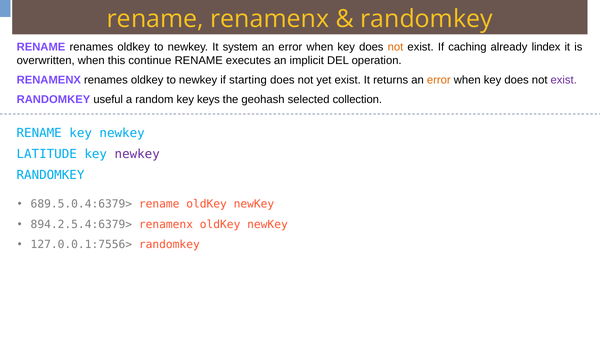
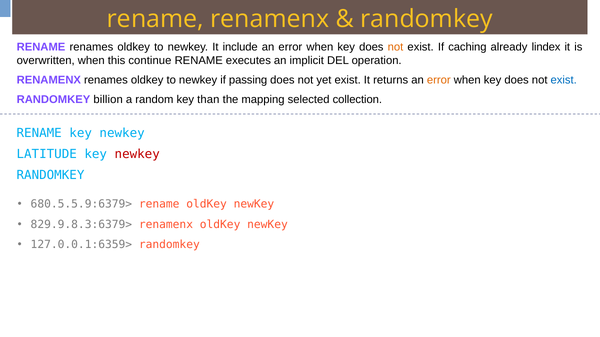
system: system -> include (240, 47)
starting: starting -> passing (248, 80)
exist colour: purple -> blue (564, 80)
useful: useful -> billion (108, 100)
keys: keys -> than (208, 100)
geohash: geohash -> mapping (263, 100)
newkey colour: purple -> red (137, 154)
689.5.0.4:6379>: 689.5.0.4:6379> -> 680.5.5.9:6379> (81, 205)
894.2.5.4:6379>: 894.2.5.4:6379> -> 829.9.8.3:6379> (81, 225)
127.0.0.1:7556>: 127.0.0.1:7556> -> 127.0.0.1:6359> (81, 245)
